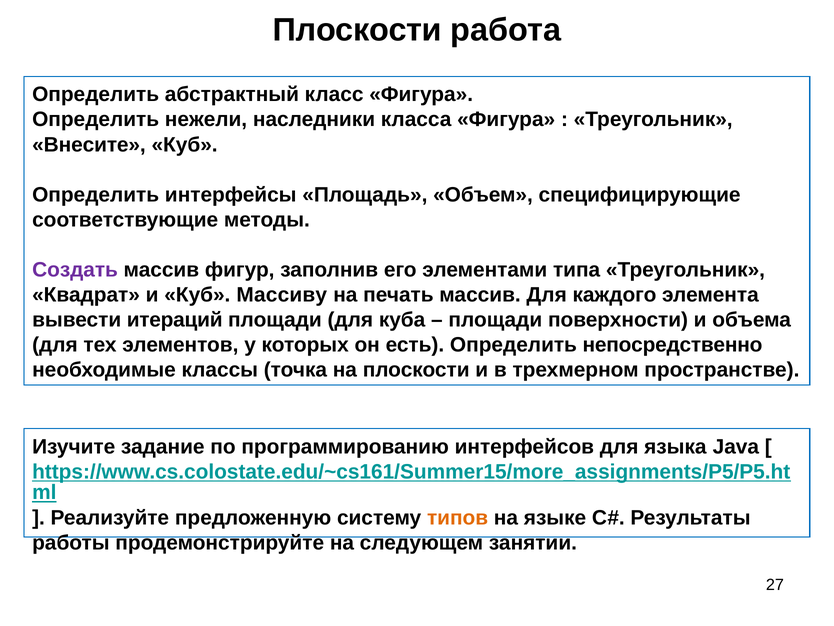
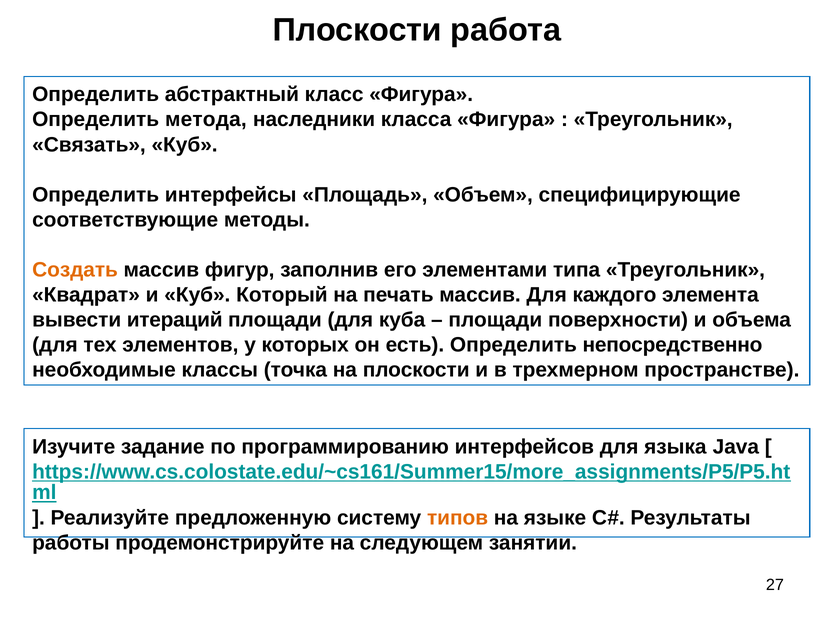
нежели: нежели -> метода (206, 120)
Внесите: Внесите -> Связать (89, 145)
Создать colour: purple -> orange (75, 270)
Массиву: Массиву -> Который (282, 295)
